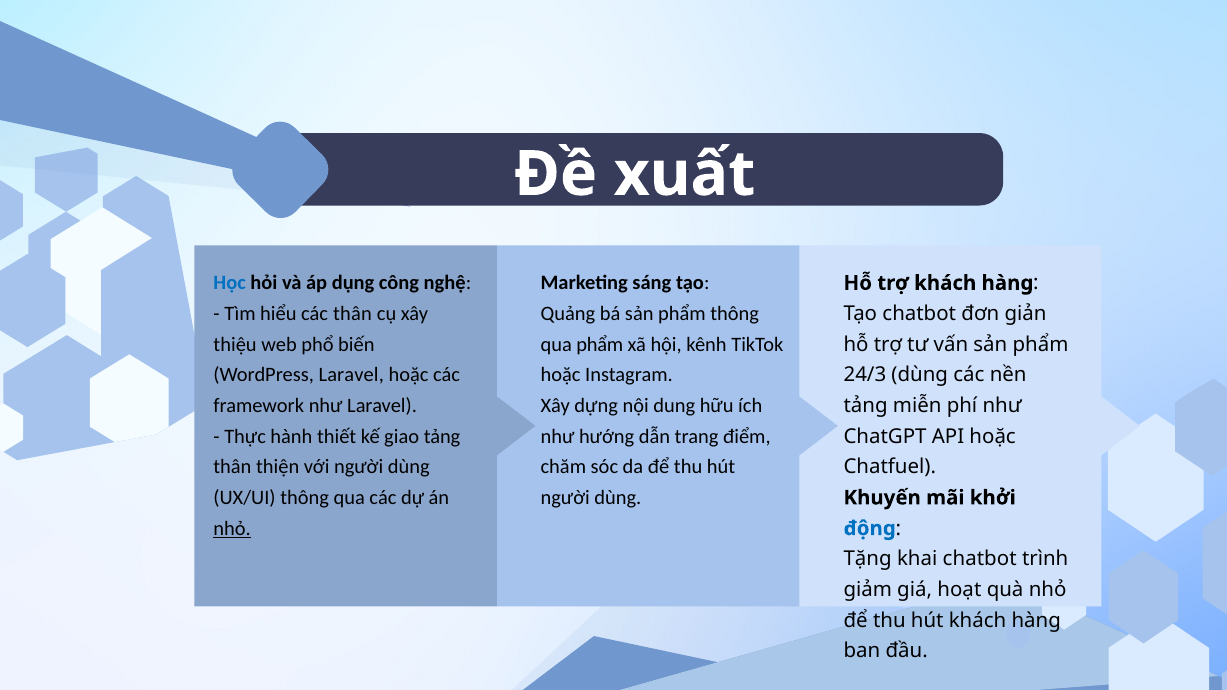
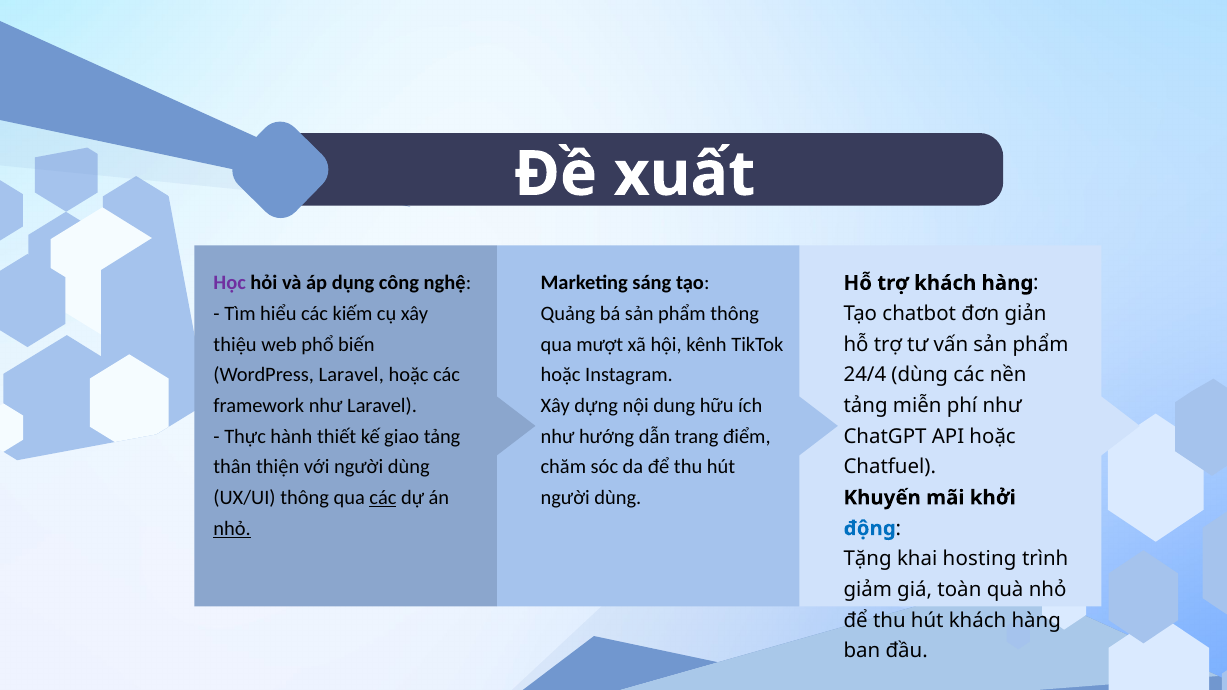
Học colour: blue -> purple (230, 283)
các thân: thân -> kiếm (353, 314)
qua phẩm: phẩm -> mượt (600, 344)
24/3: 24/3 -> 24/4 (865, 375)
các underline: none -> present (383, 498)
khai chatbot: chatbot -> hosting (980, 559)
hoạt: hoạt -> toàn (959, 590)
